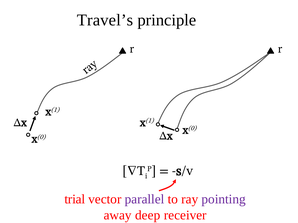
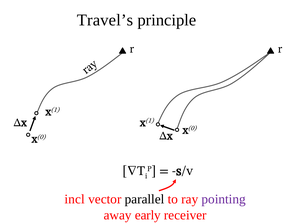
trial: trial -> incl (75, 200)
parallel colour: purple -> black (145, 200)
deep: deep -> early (148, 216)
